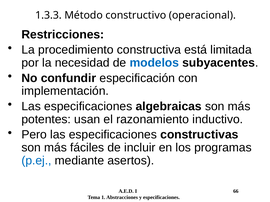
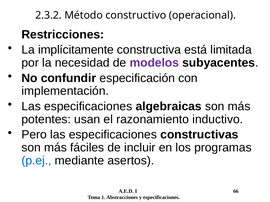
1.3.3: 1.3.3 -> 2.3.2 (49, 15)
procedimiento: procedimiento -> implícitamente (76, 50)
modelos colour: blue -> purple (154, 63)
